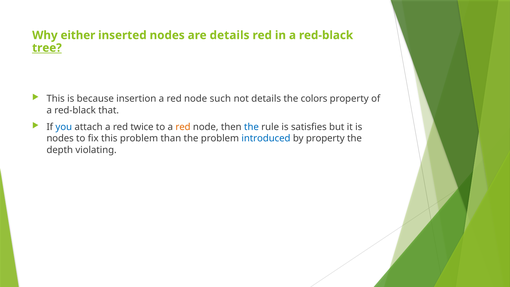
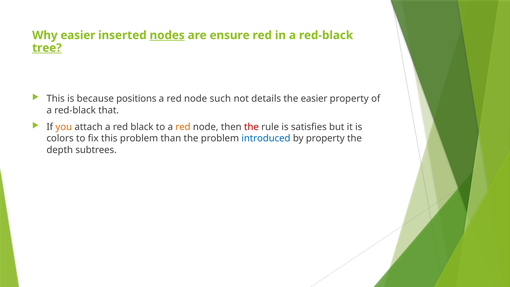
Why either: either -> easier (78, 35)
nodes underline: none -> present (167, 35)
are details: details -> ensure (230, 35)
insertion: insertion -> positions (136, 99)
the colors: colors -> easier (314, 99)
you colour: blue -> orange (64, 127)
twice: twice -> black (142, 127)
the colour: blue -> red (251, 127)
nodes: nodes -> colors (60, 138)
violating: violating -> subtrees (96, 150)
